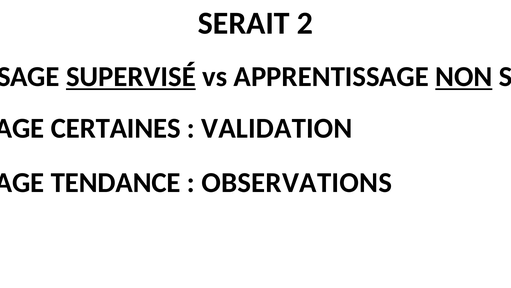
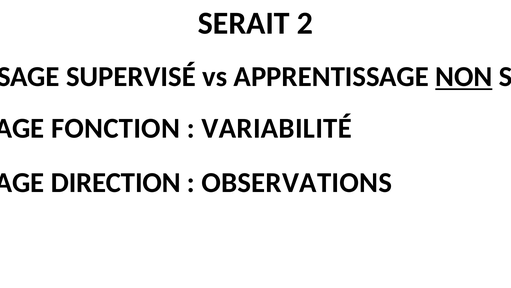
SUPERVISÉ underline: present -> none (131, 77)
CERTAINES: CERTAINES -> FONCTION (115, 128)
VALIDATION: VALIDATION -> VARIABILITÉ (277, 128)
TENDANCE: TENDANCE -> DIRECTION (116, 182)
